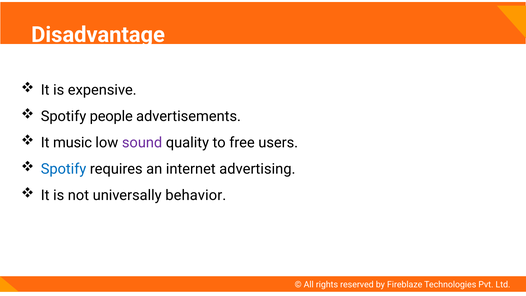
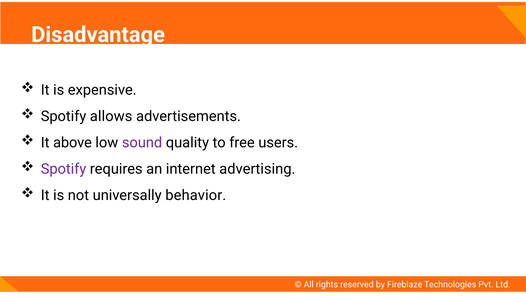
people: people -> allows (111, 116)
music: music -> above (73, 143)
Spotify colour: blue -> purple (64, 169)
